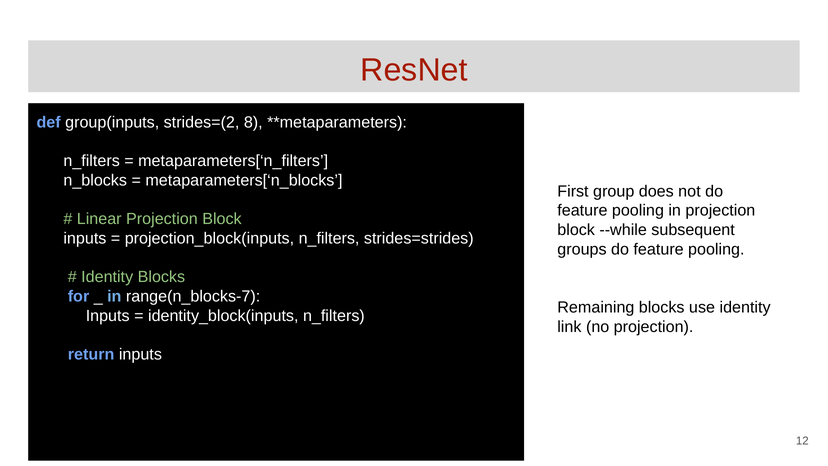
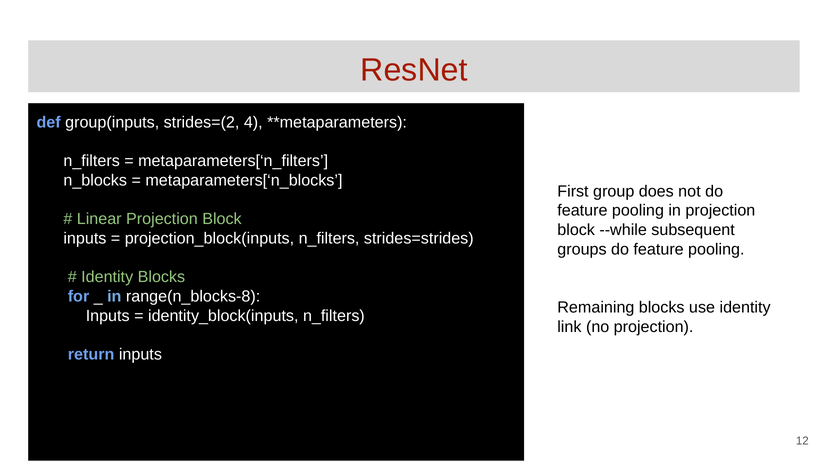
8: 8 -> 4 (253, 122)
range(n_blocks-7: range(n_blocks-7 -> range(n_blocks-8 (193, 296)
